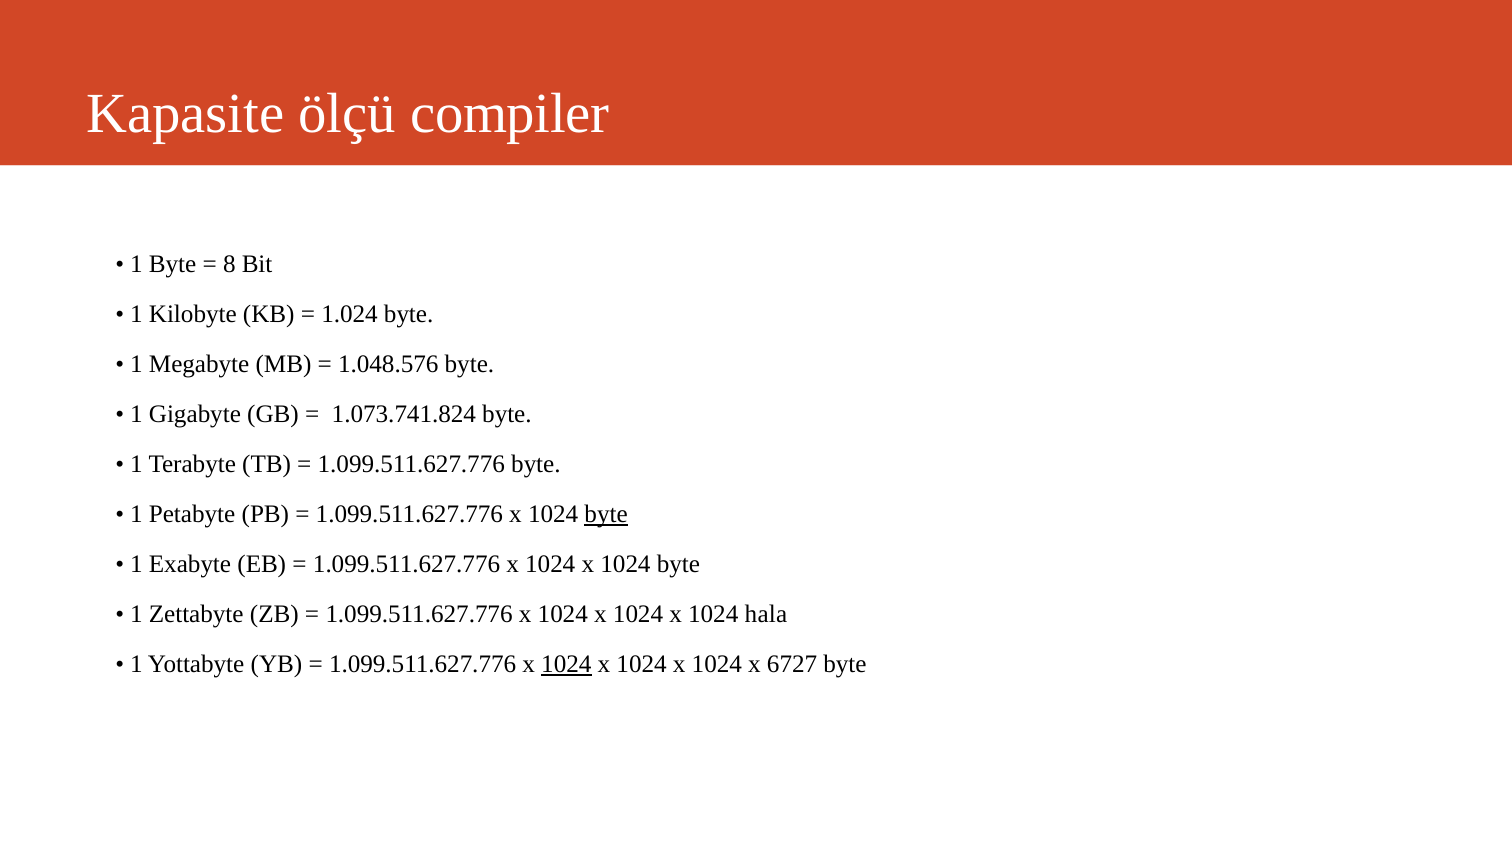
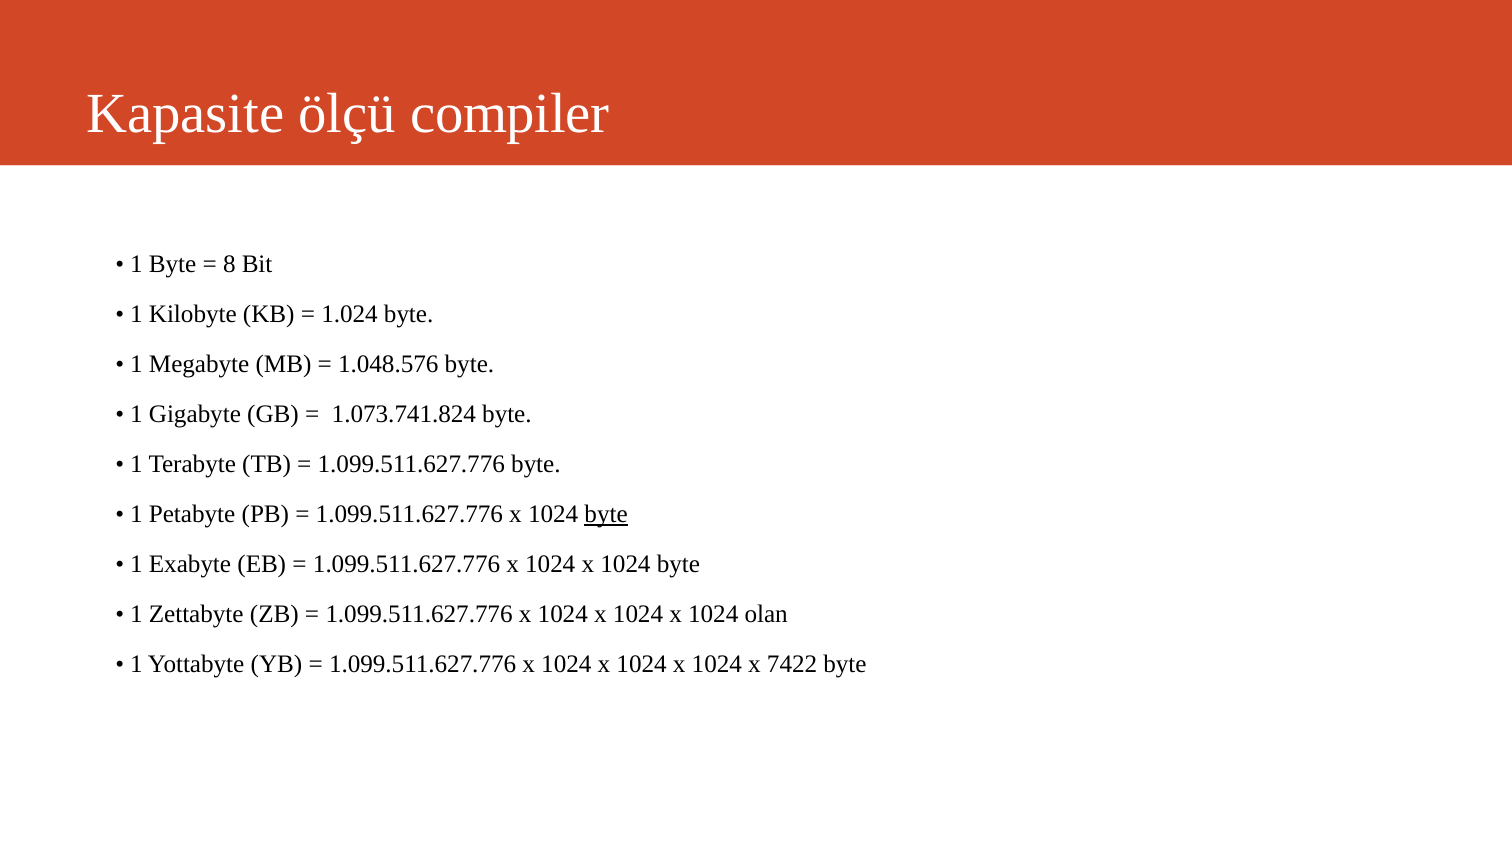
hala: hala -> olan (766, 614)
1024 underline: present -> none (566, 664)
6727: 6727 -> 7422 (792, 664)
